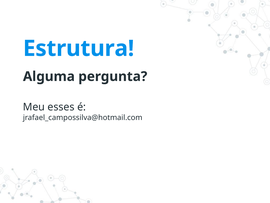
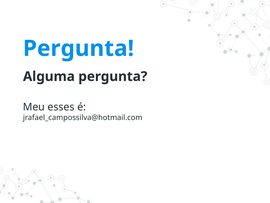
Estrutura: Estrutura -> Pergunta (78, 48)
